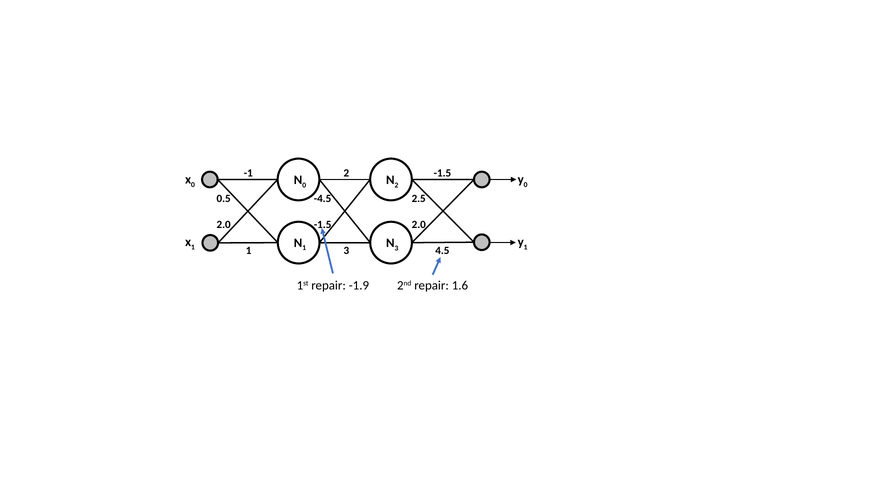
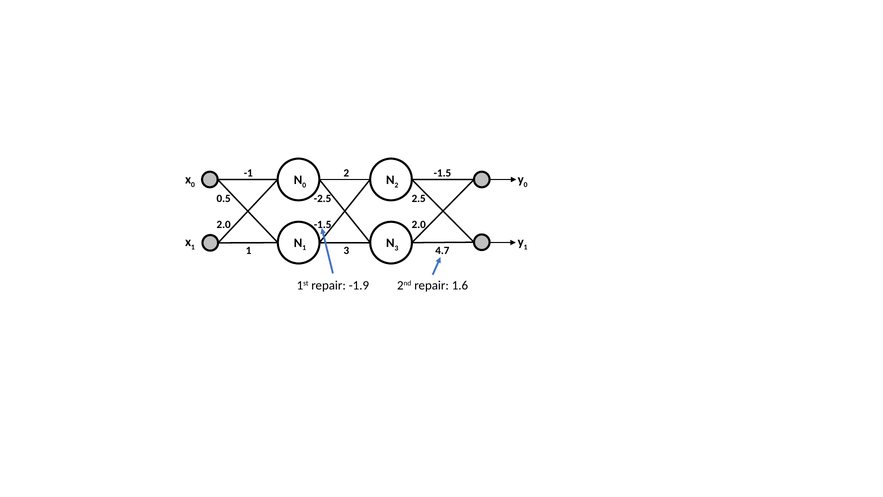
-4.5: -4.5 -> -2.5 (323, 198)
4.5: 4.5 -> 4.7 (442, 250)
